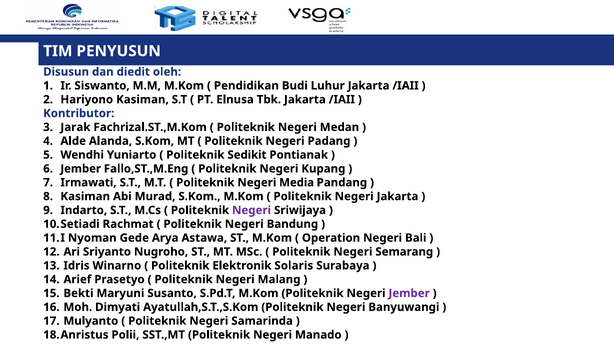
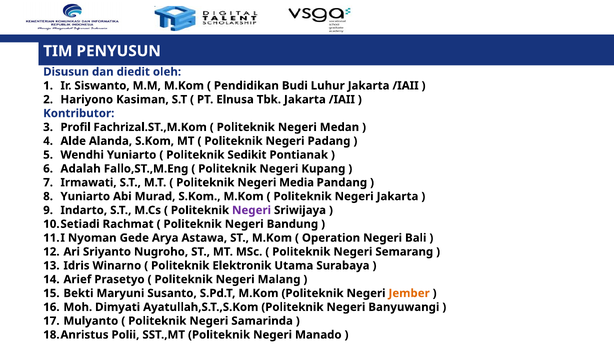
Jarak: Jarak -> Profil (76, 127)
Jember: Jember -> Adalah (81, 168)
Kasiman: Kasiman -> Yuniarto (85, 196)
Solaris: Solaris -> Utama (294, 265)
Jember colour: purple -> orange (409, 293)
